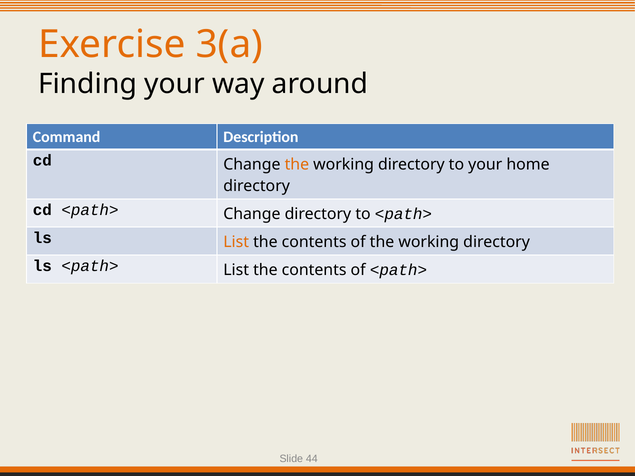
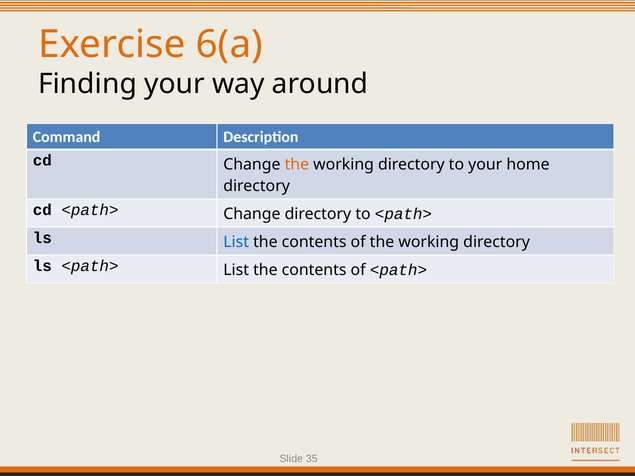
3(a: 3(a -> 6(a (229, 45)
List colour: orange -> blue (236, 242)
44: 44 -> 35 (312, 459)
